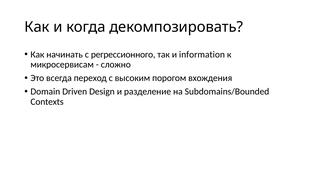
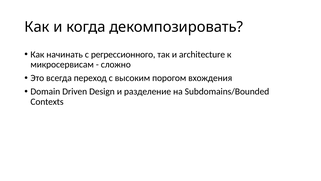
information: information -> architecture (202, 54)
